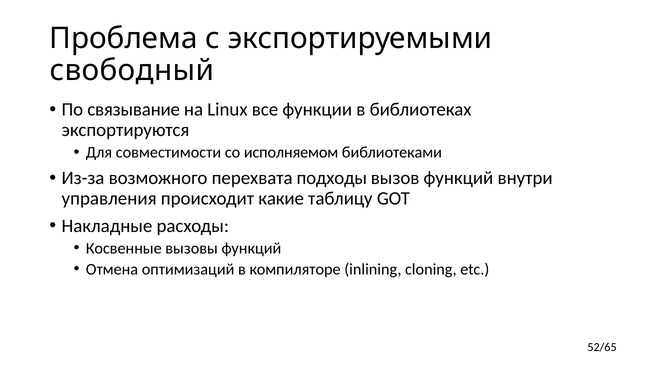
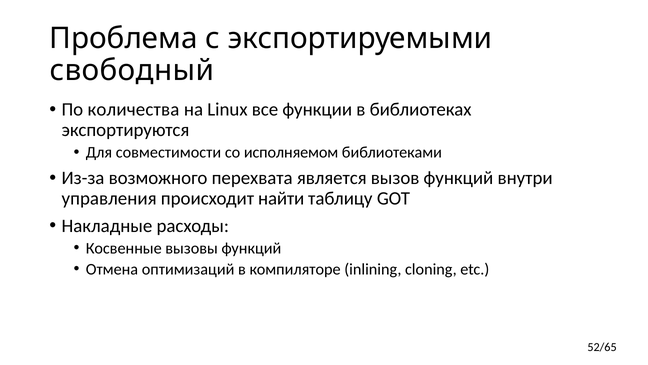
связывание: связывание -> количества (133, 110)
подходы: подходы -> является (332, 178)
какие: какие -> найти (281, 198)
